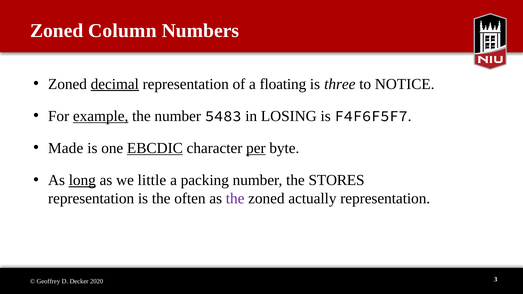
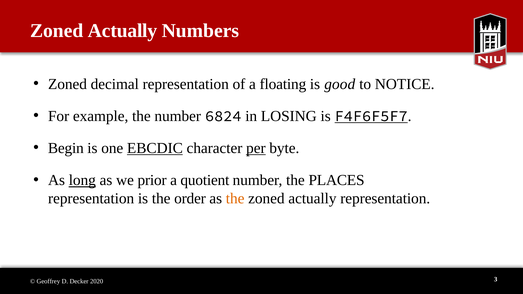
Column: Column -> Actually (123, 31)
decimal underline: present -> none (115, 84)
three: three -> good (340, 84)
example underline: present -> none (101, 116)
5483: 5483 -> 6824 (223, 116)
F4F6F5F7 underline: none -> present (371, 116)
Made: Made -> Begin (66, 148)
little: little -> prior (152, 180)
packing: packing -> quotient (205, 180)
STORES: STORES -> PLACES (337, 180)
often: often -> order (190, 199)
the colour: purple -> orange (235, 199)
